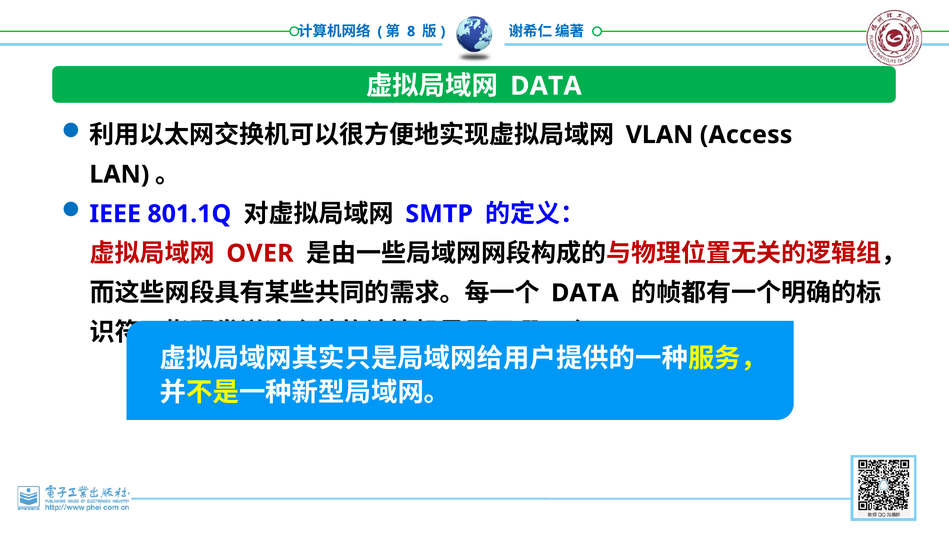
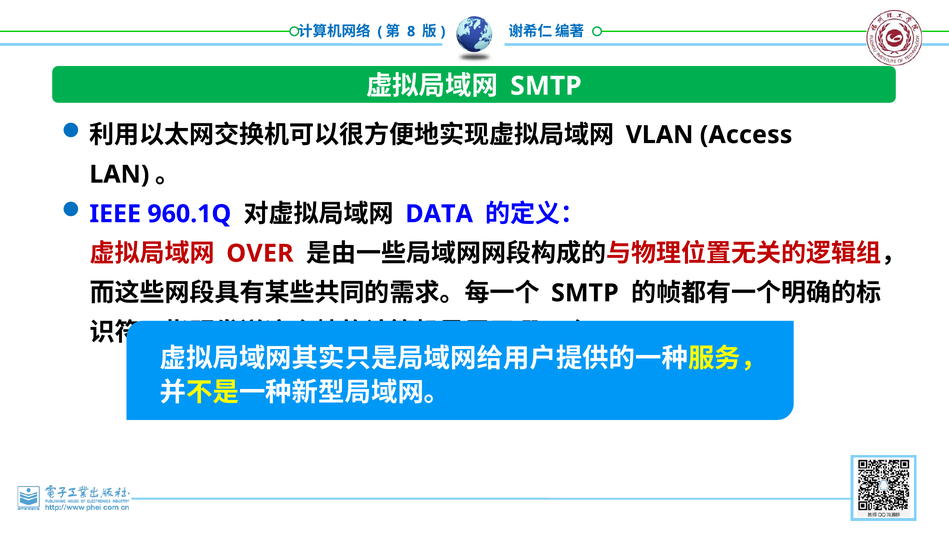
DATA: DATA -> SMTP (546, 86)
801.1Q: 801.1Q -> 960.1Q (189, 214)
SMTP: SMTP -> DATA (439, 214)
DATA: DATA -> SMTP (585, 293)
